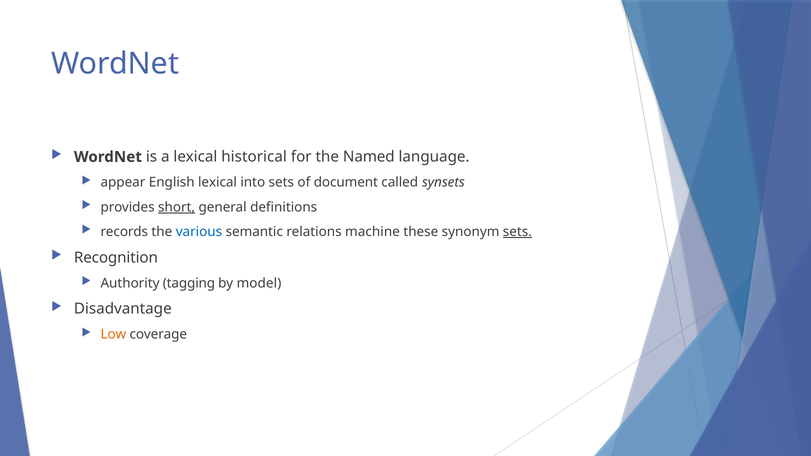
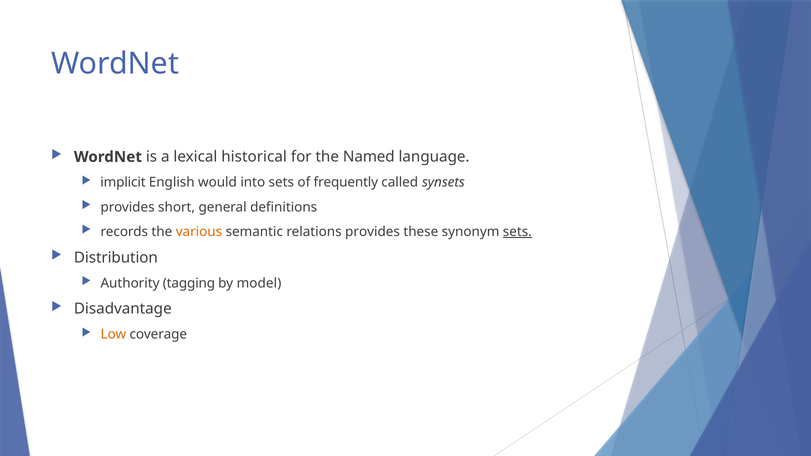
appear: appear -> implicit (123, 183)
English lexical: lexical -> would (217, 183)
document: document -> frequently (346, 183)
short underline: present -> none (177, 207)
various colour: blue -> orange (199, 232)
relations machine: machine -> provides (373, 232)
Recognition: Recognition -> Distribution (116, 258)
